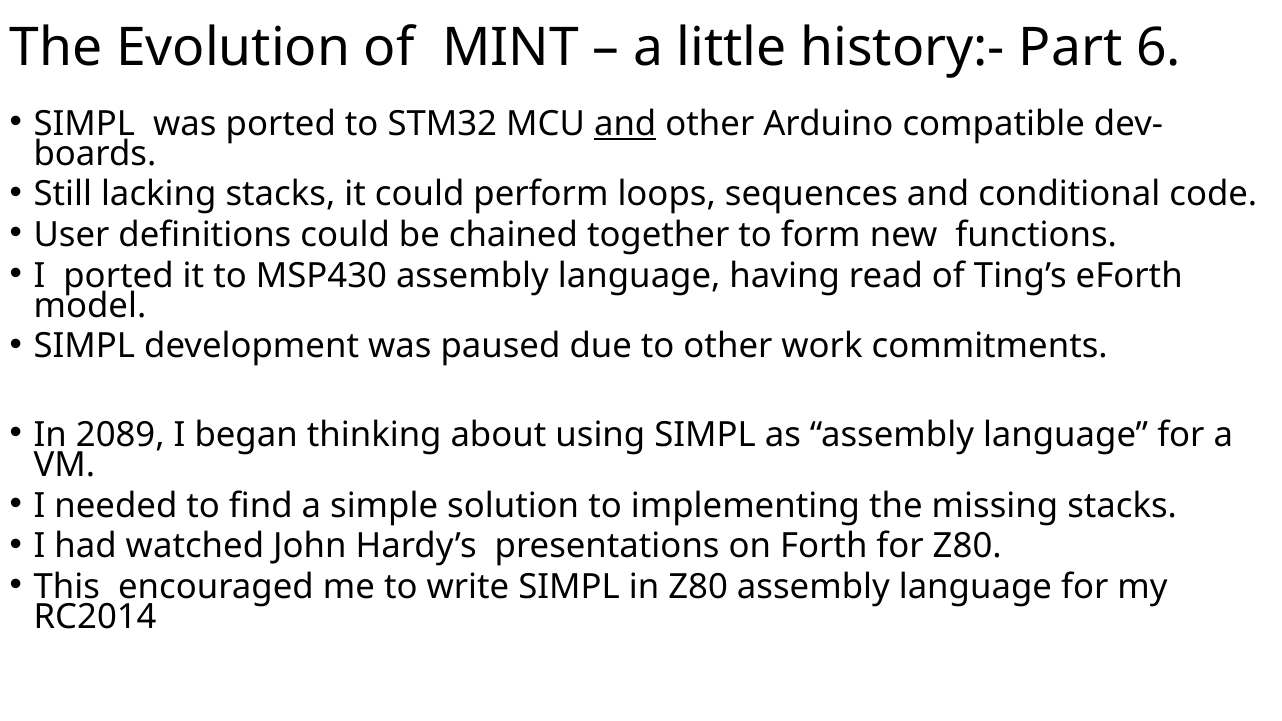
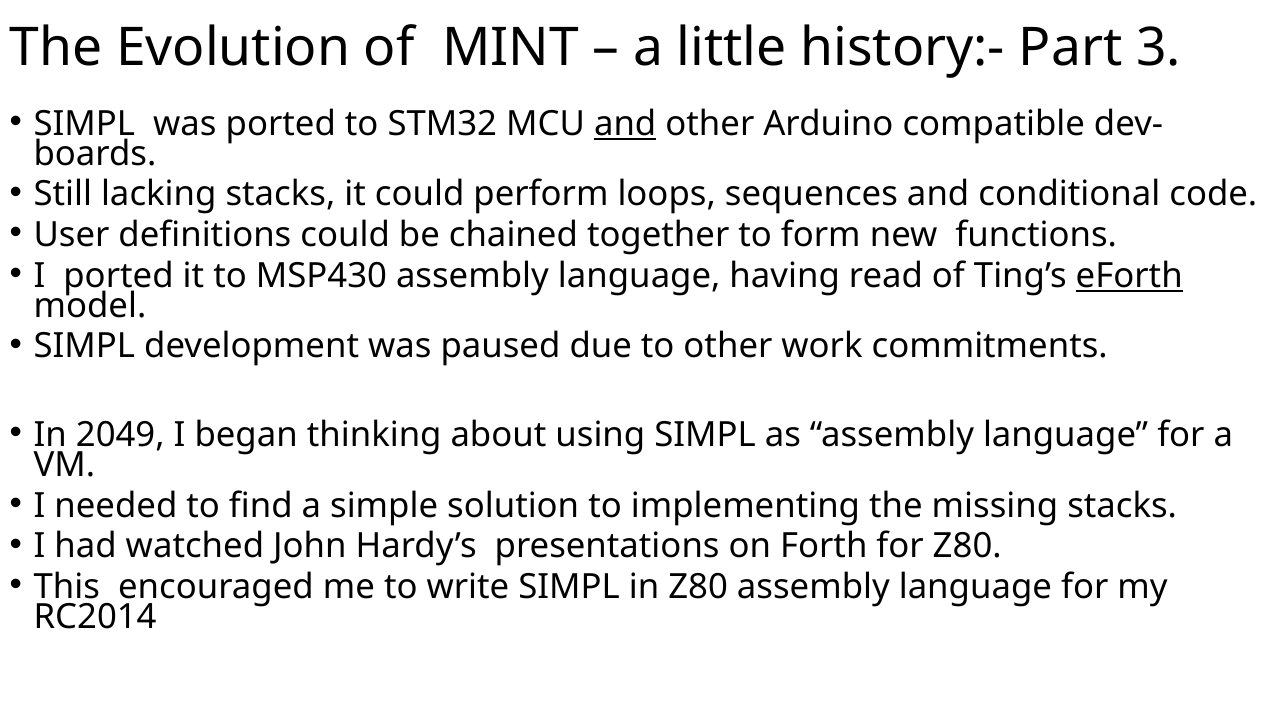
6: 6 -> 3 (1159, 48)
eForth underline: none -> present (1129, 276)
2089: 2089 -> 2049 (120, 435)
